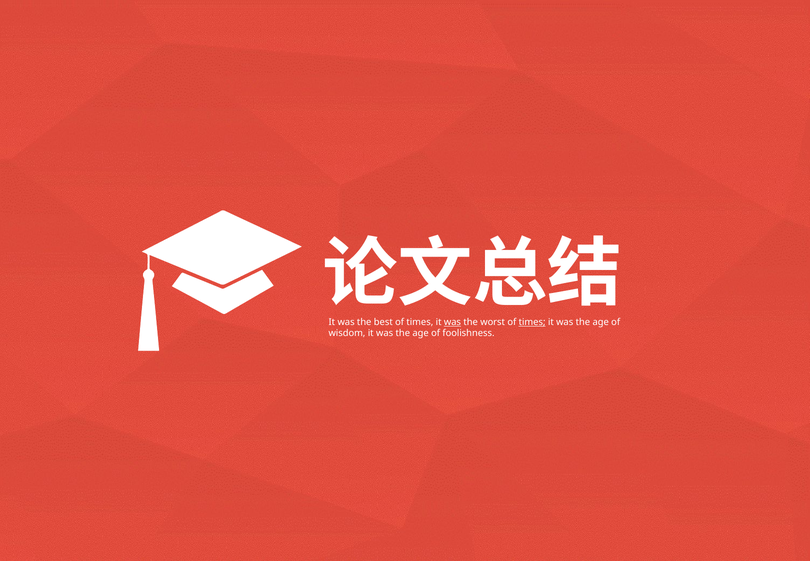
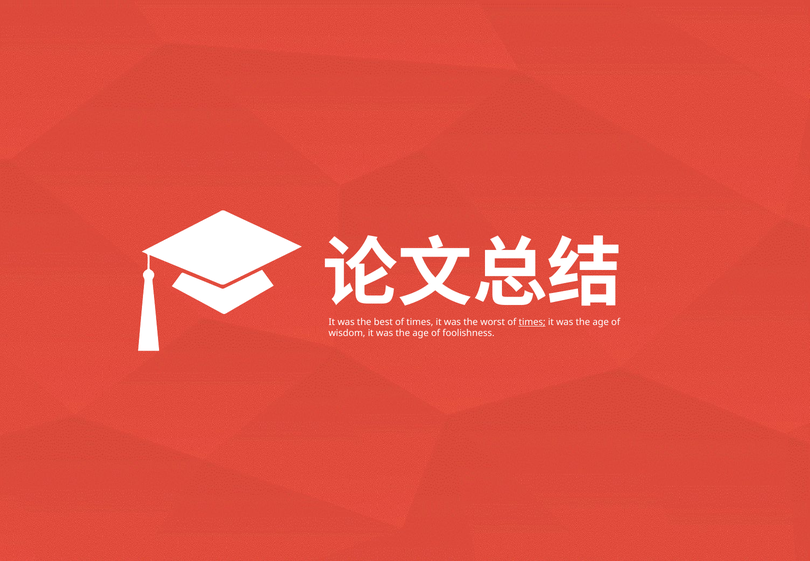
was underline: present -> none (452, 322)
